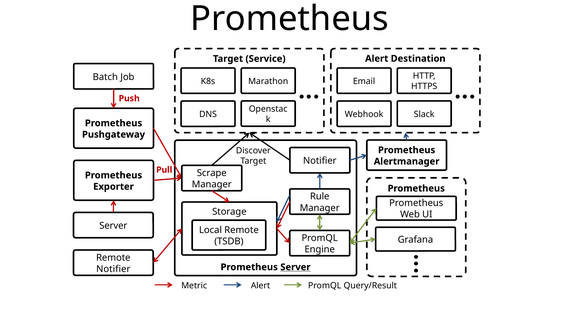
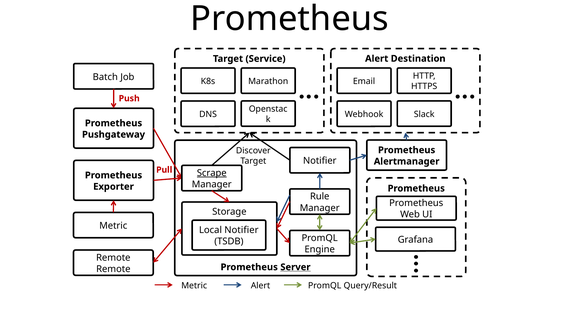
Scrape underline: none -> present (212, 173)
Server: Server -> Metric (113, 225)
Local Remote: Remote -> Notifier (241, 230)
Notifier: Notifier -> Remote (113, 268)
